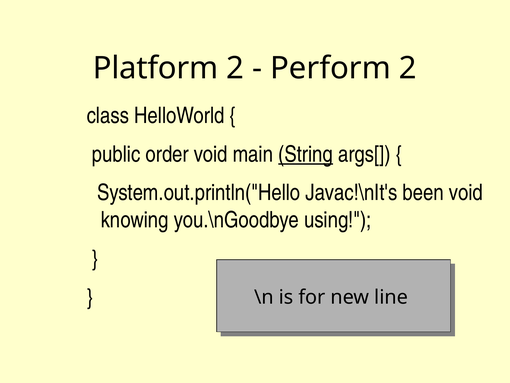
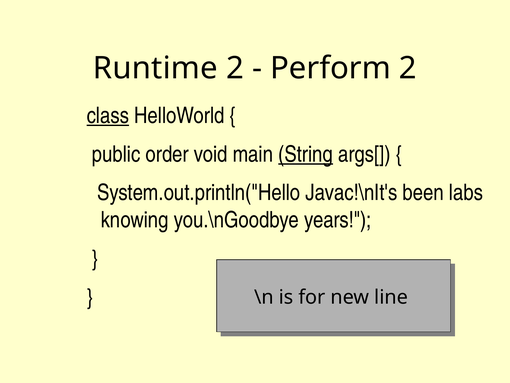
Platform: Platform -> Runtime (155, 68)
class underline: none -> present (108, 115)
been void: void -> labs (466, 193)
using: using -> years (338, 220)
